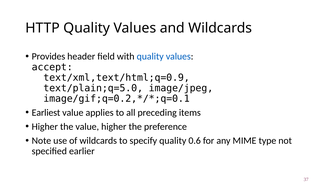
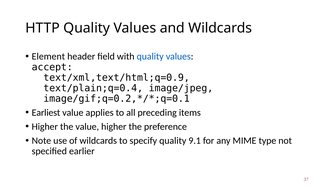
Provides: Provides -> Element (48, 56)
text/plain;q=5.0: text/plain;q=5.0 -> text/plain;q=0.4 (93, 88)
0.6: 0.6 -> 9.1 (195, 141)
